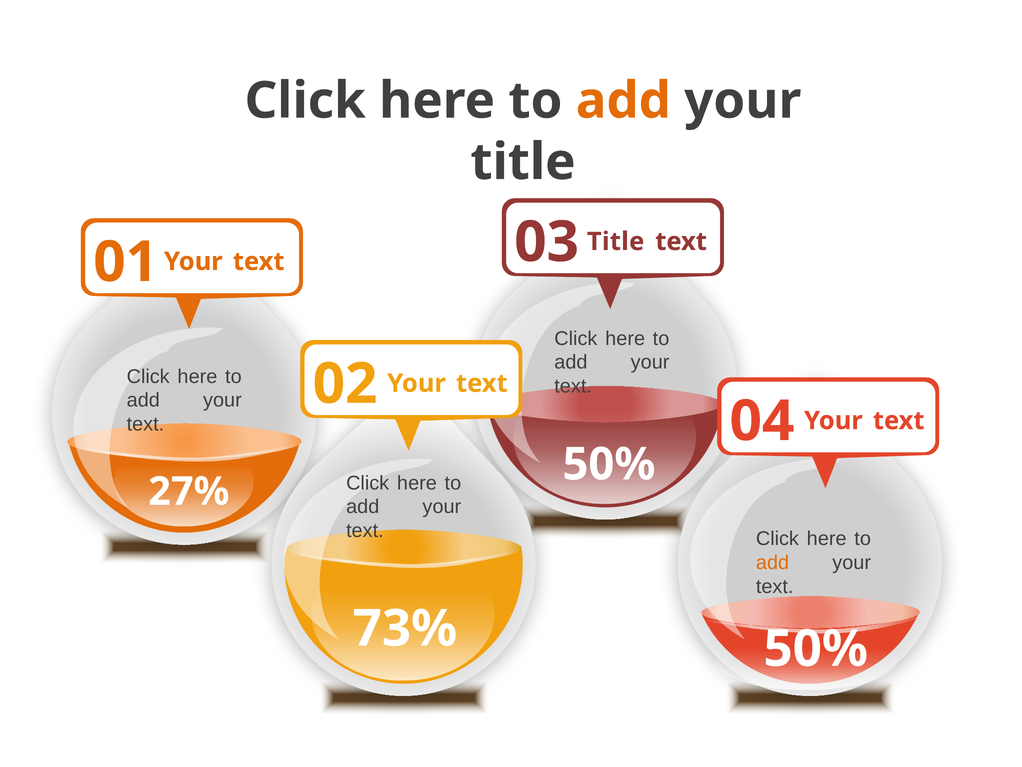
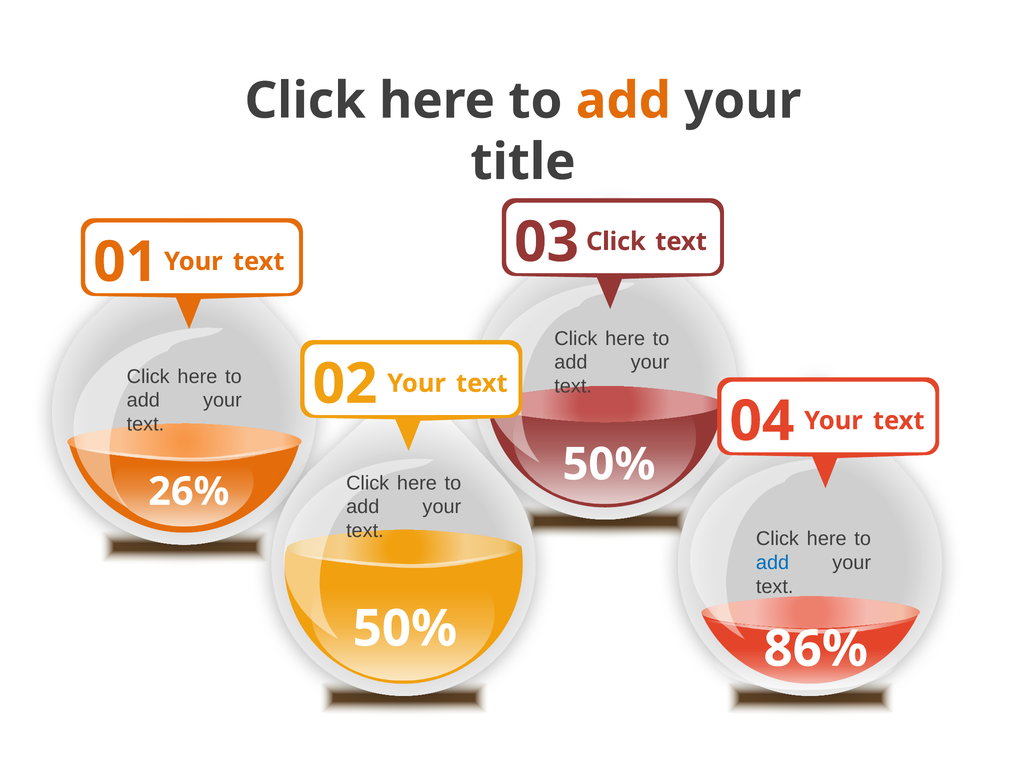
03 Title: Title -> Click (616, 241)
27%: 27% -> 26% (189, 491)
add colour: orange -> blue (773, 562)
73%: 73% -> 50% (405, 628)
50%: 50% -> 86% (816, 649)
